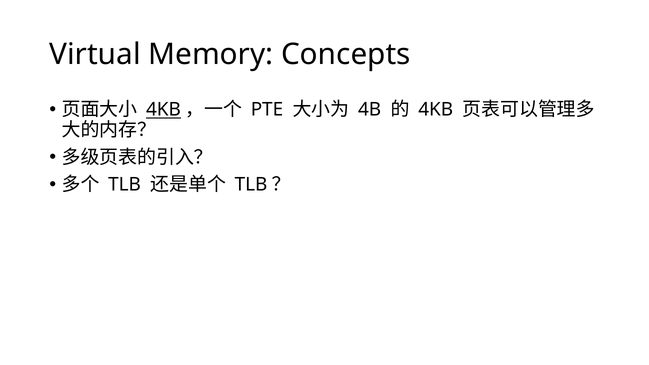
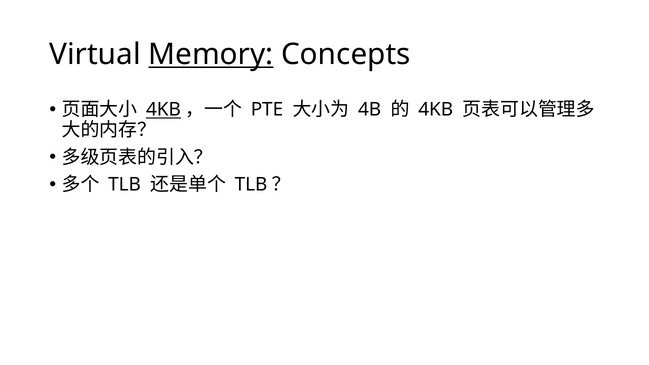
Memory underline: none -> present (211, 55)
